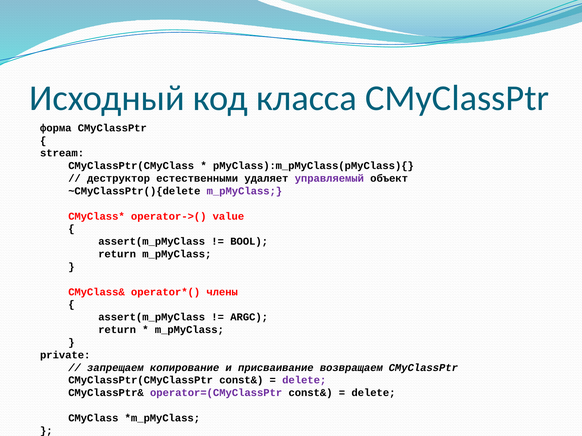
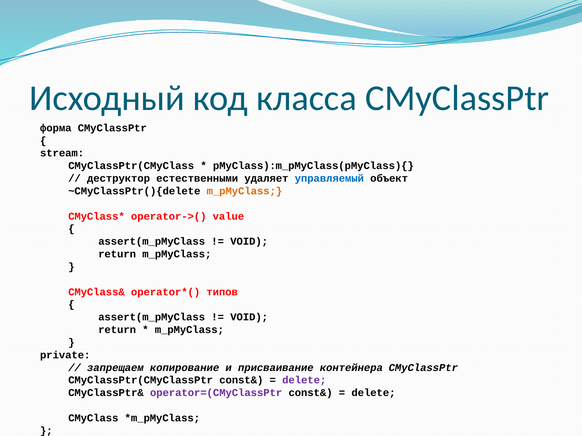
управляемый colour: purple -> blue (329, 179)
m_pMyClass colour: purple -> orange (244, 191)
BOOL: BOOL -> VOID (249, 242)
члены: члены -> типов (222, 292)
ARGC: ARGC -> VOID (249, 317)
возвращаем: возвращаем -> контейнера (351, 368)
